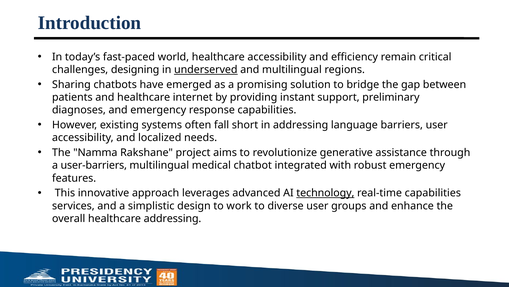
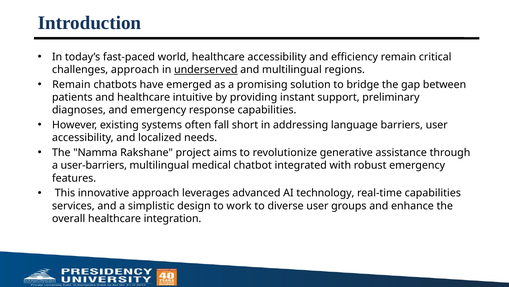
challenges designing: designing -> approach (135, 69)
Sharing: Sharing -> Remain (71, 84)
internet: internet -> intuitive (193, 97)
technology underline: present -> none (325, 193)
healthcare addressing: addressing -> integration (173, 218)
